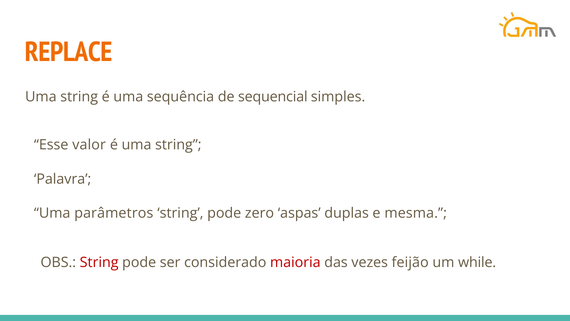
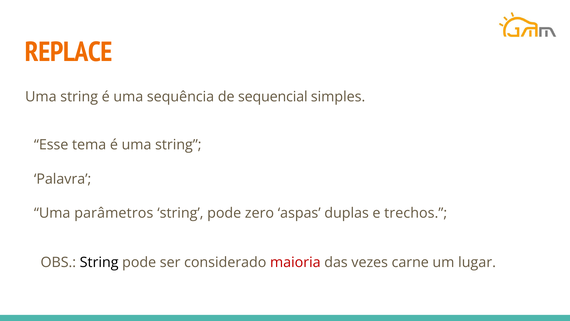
valor: valor -> tema (89, 145)
mesma: mesma -> trechos (416, 213)
String colour: red -> black (99, 262)
feijão: feijão -> carne (410, 262)
while: while -> lugar (477, 262)
